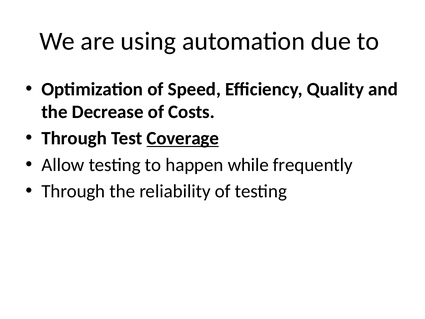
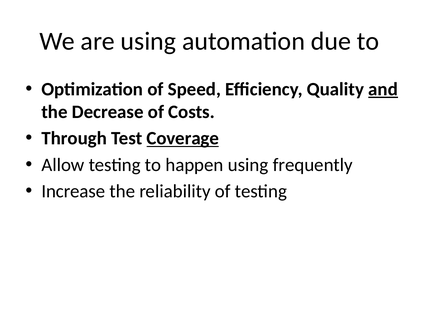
and underline: none -> present (383, 89)
happen while: while -> using (248, 165)
Through: Through -> Increase (73, 191)
